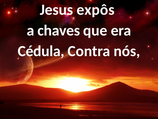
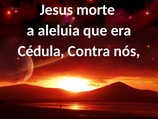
expôs: expôs -> morte (96, 10)
chaves: chaves -> aleluia (59, 30)
